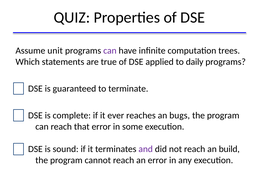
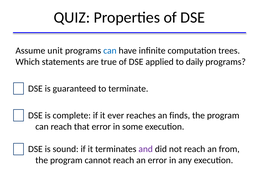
can colour: purple -> blue (110, 51)
bugs: bugs -> finds (180, 116)
build: build -> from (229, 149)
